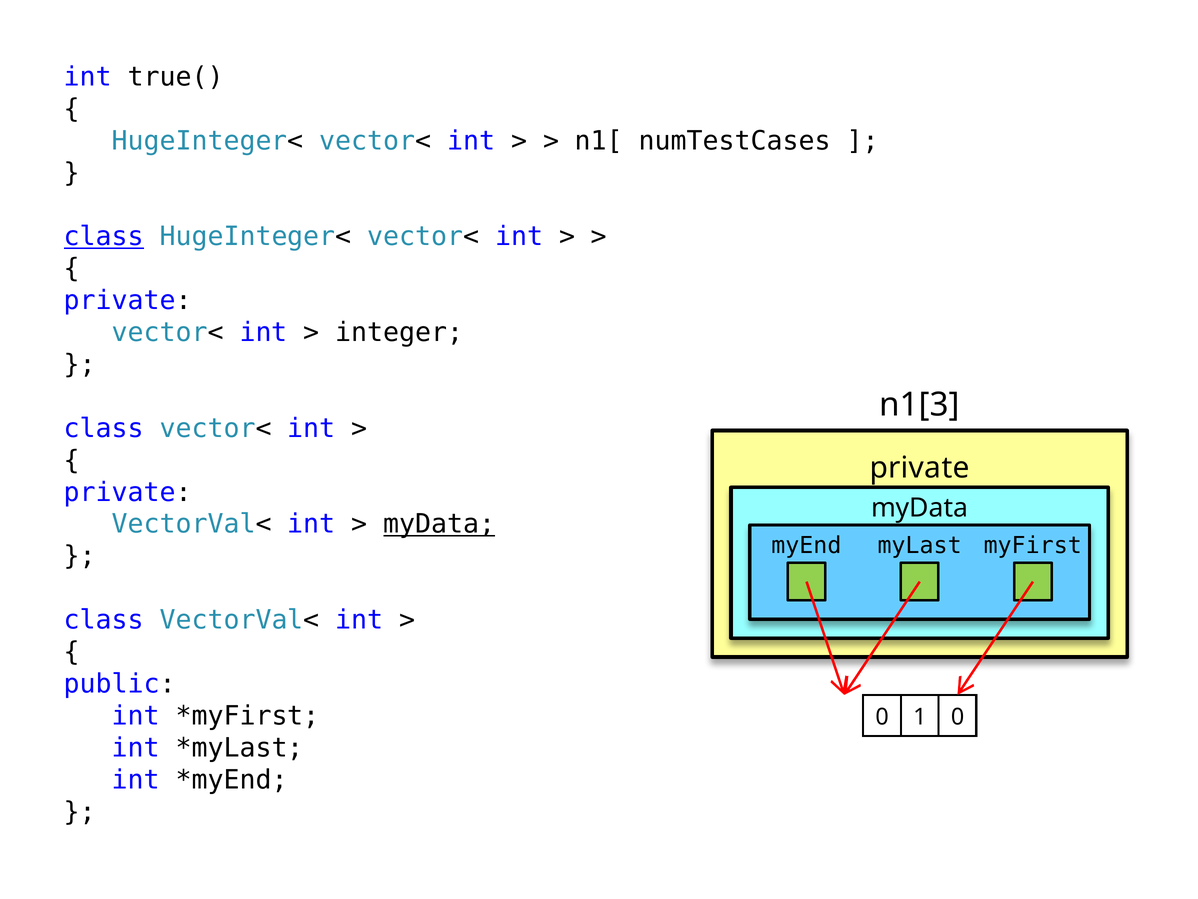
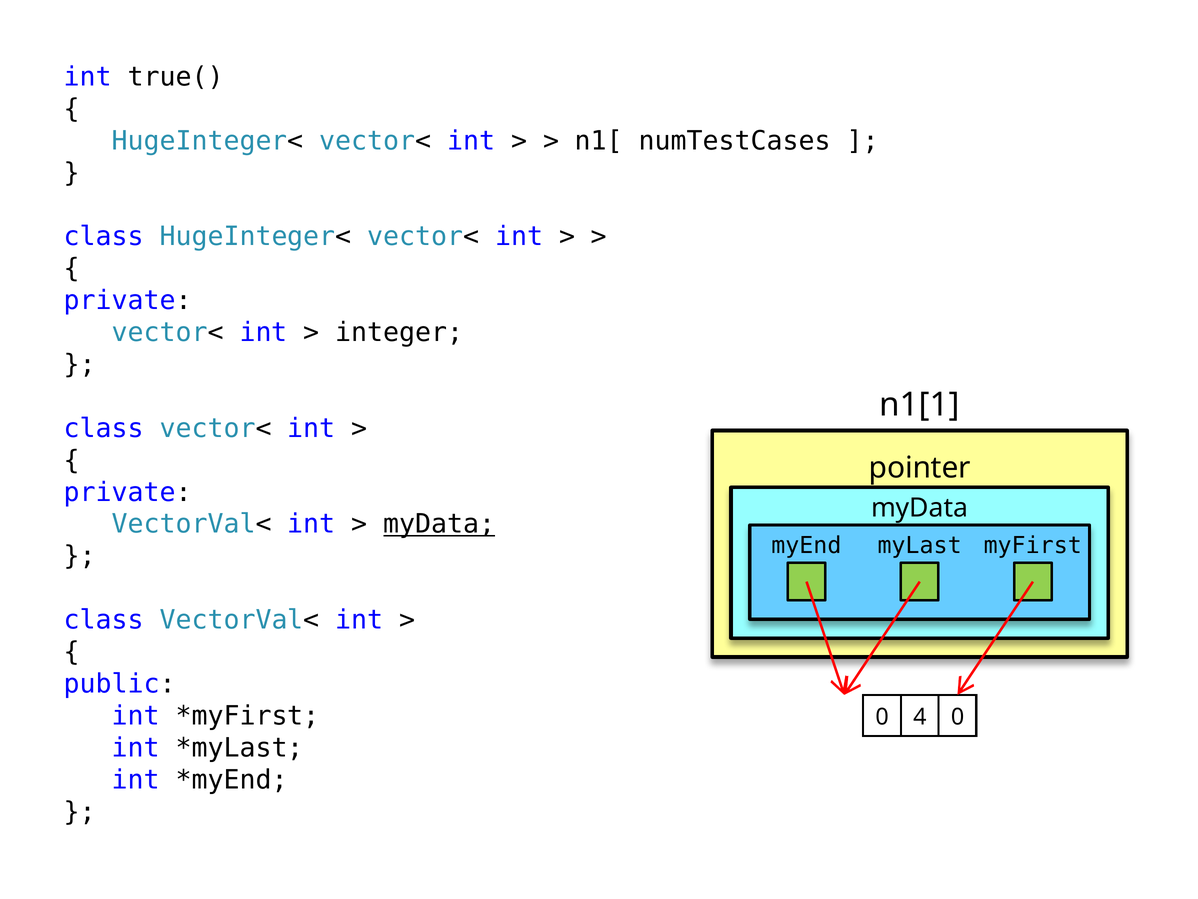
class underline: present -> none (104, 237)
n1[3: n1[3 -> n1[1 (920, 404)
private: private -> pointer (920, 468)
1: 1 -> 4 (920, 716)
